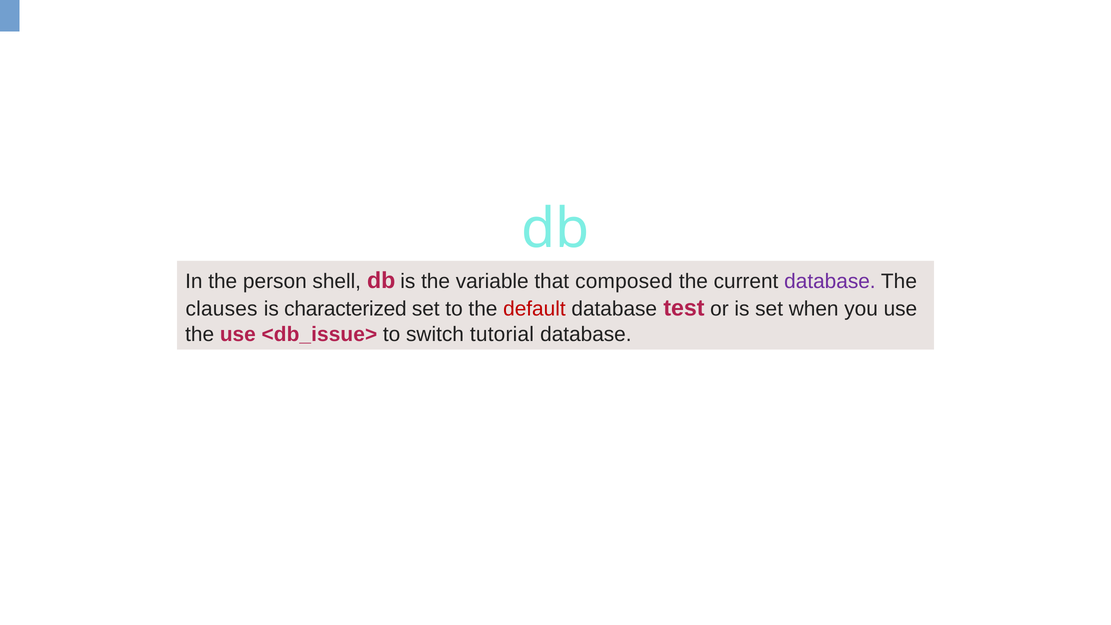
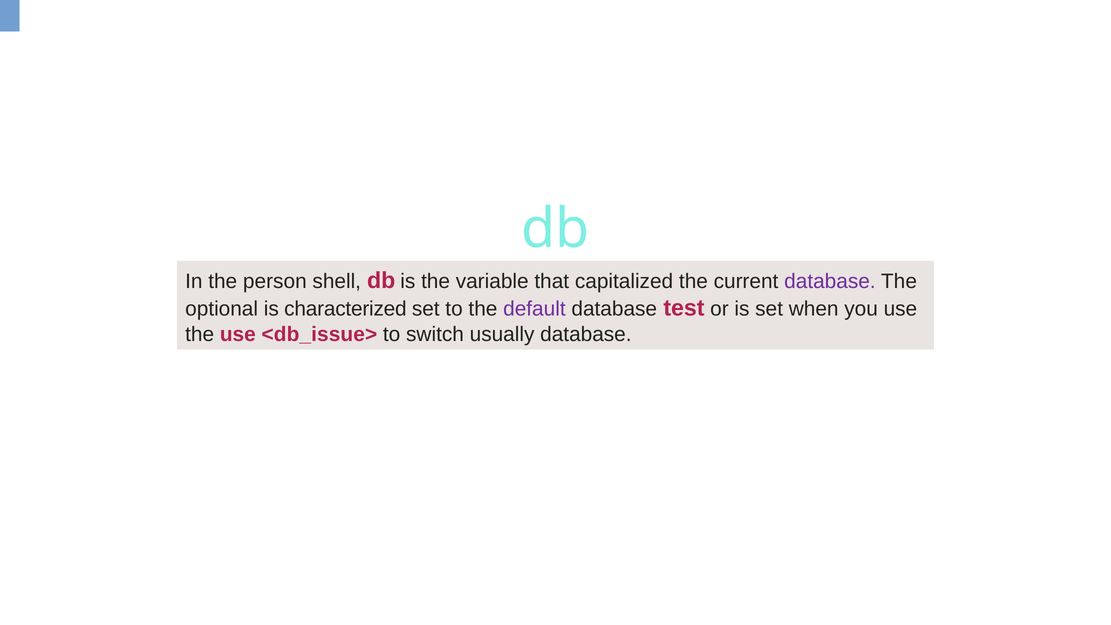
composed: composed -> capitalized (624, 281)
clauses: clauses -> optional (222, 309)
default colour: red -> purple (534, 309)
tutorial: tutorial -> usually (502, 334)
